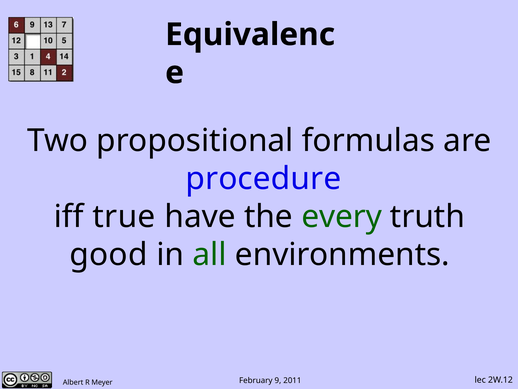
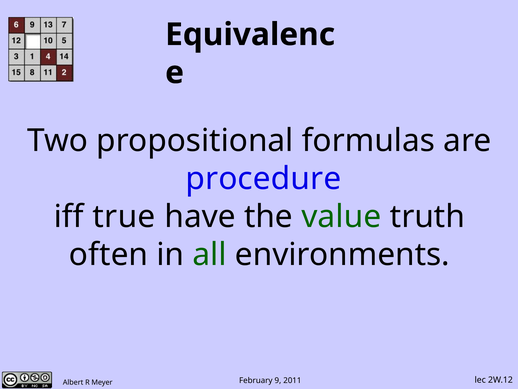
every: every -> value (341, 216)
good: good -> often (109, 254)
